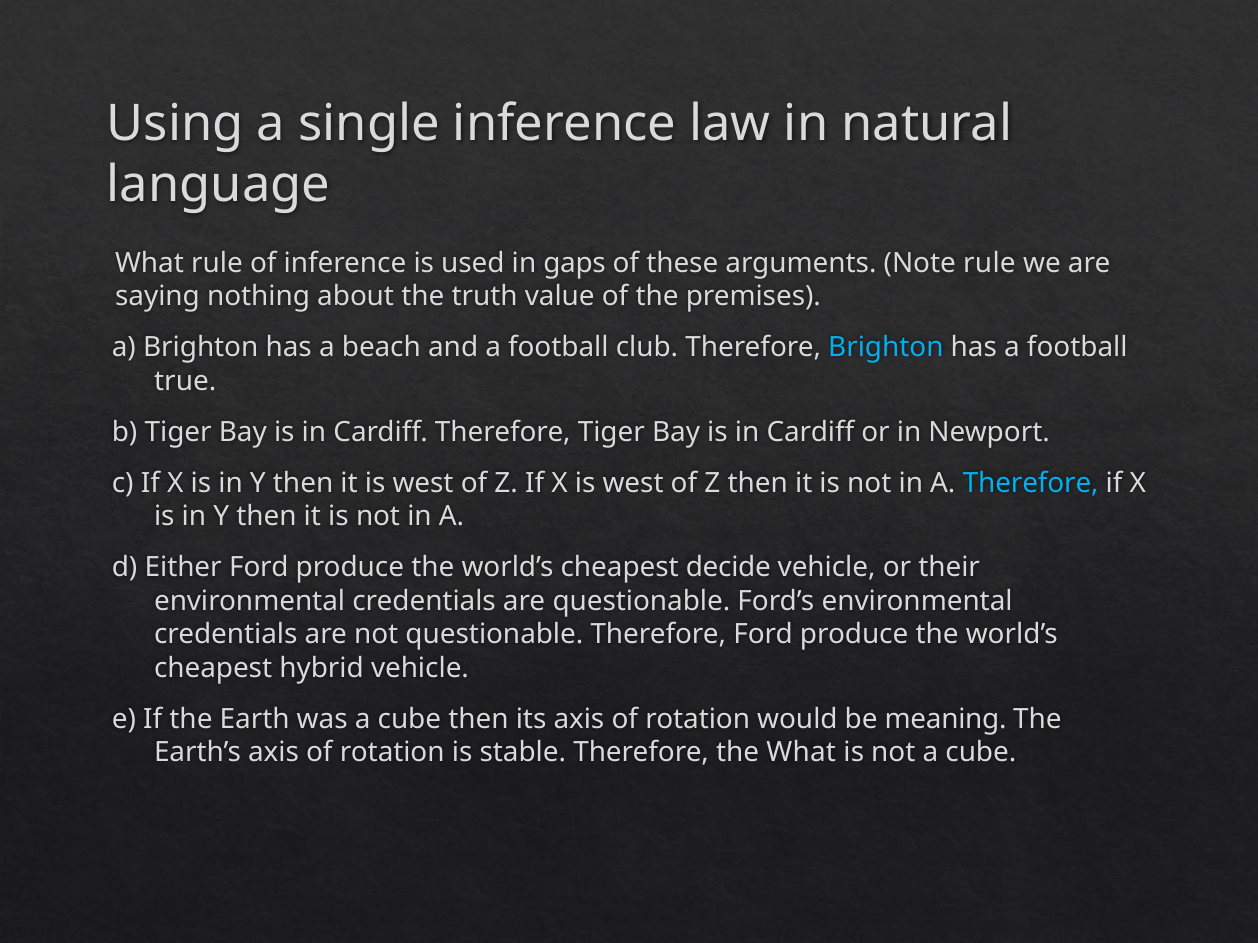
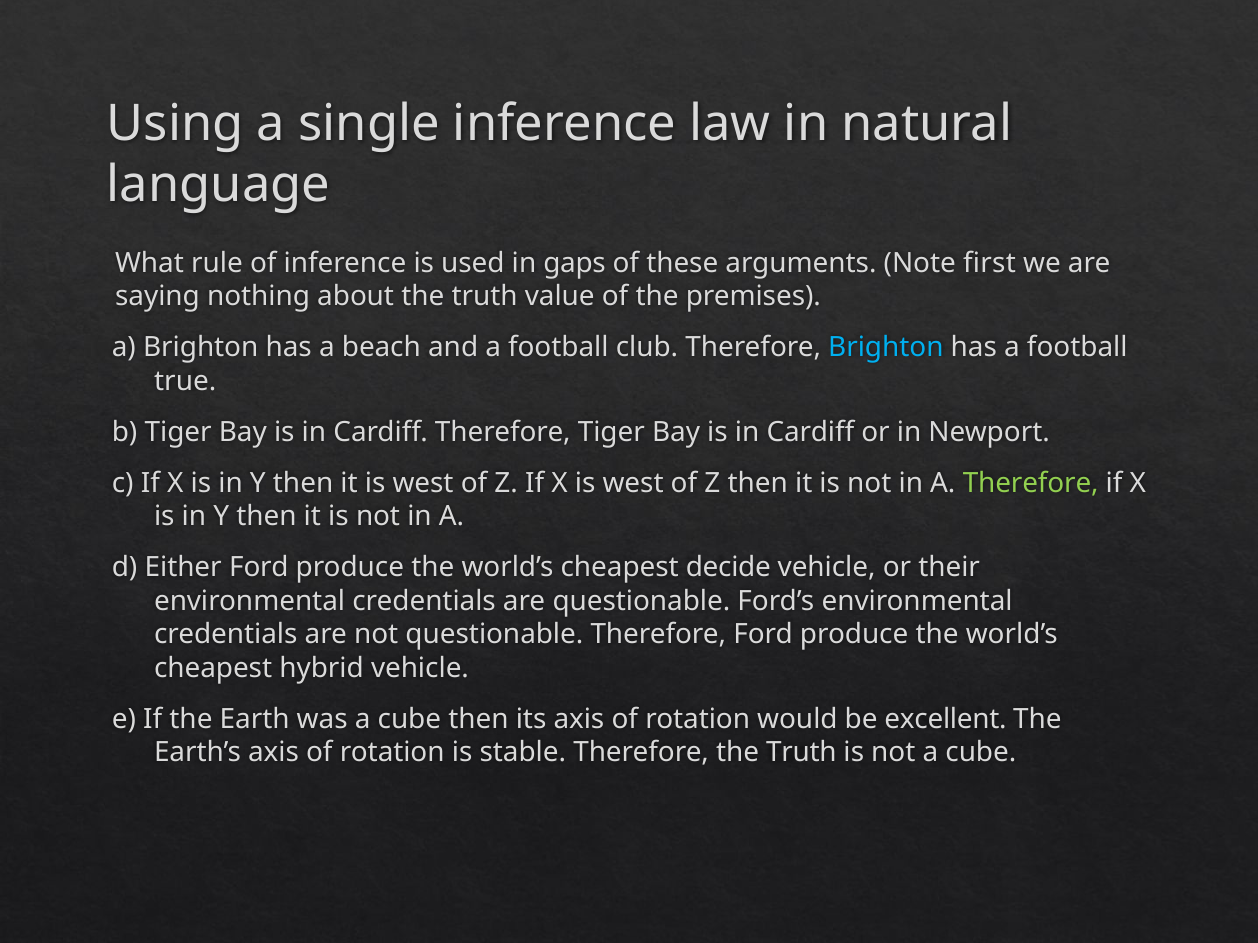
Note rule: rule -> first (989, 263)
Therefore colour: light blue -> light green (1031, 483)
meaning: meaning -> excellent (946, 720)
Therefore the What: What -> Truth (801, 753)
